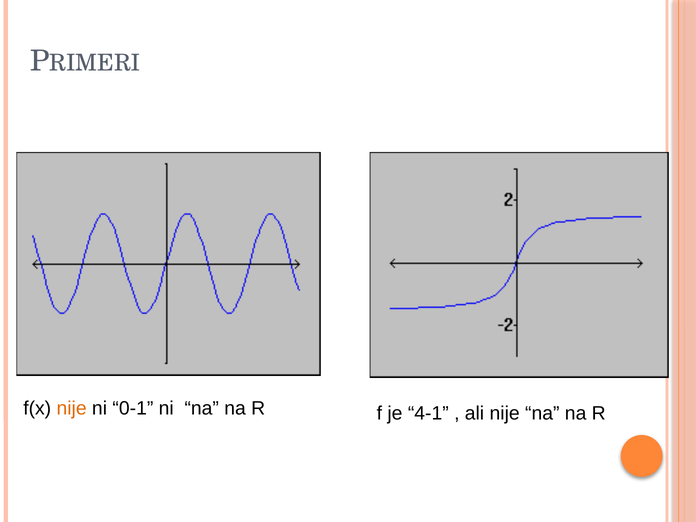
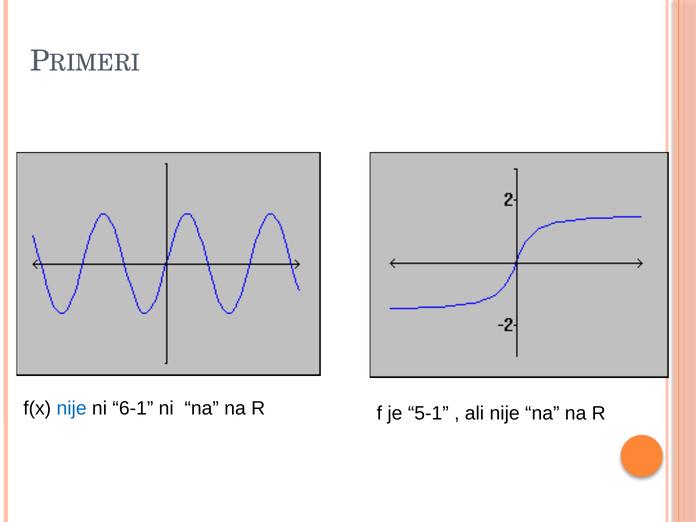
nije colour: orange -> blue (72, 408)
0-1: 0-1 -> 6-1 (133, 408)
4-1: 4-1 -> 5-1 (428, 413)
